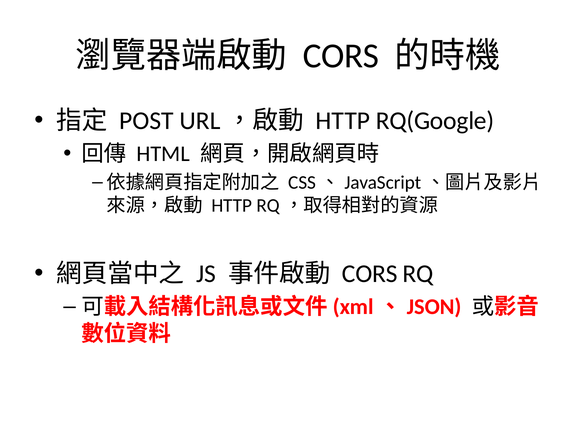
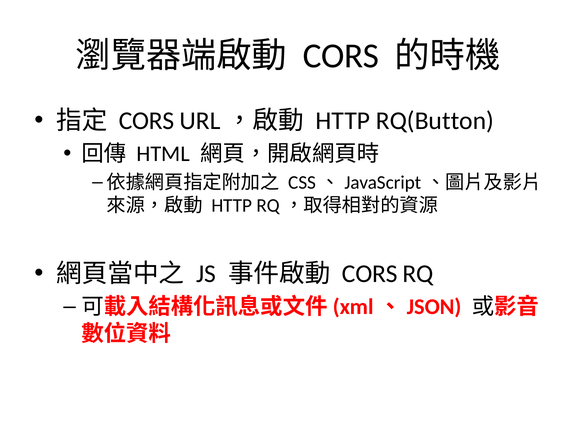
POST: POST -> CORS (147, 121)
RQ(Google: RQ(Google -> RQ(Button (435, 121)
